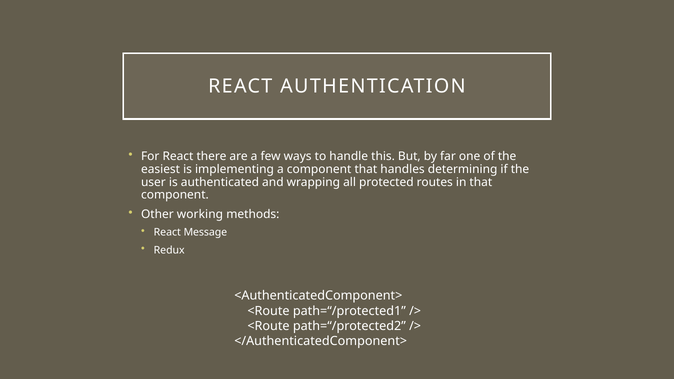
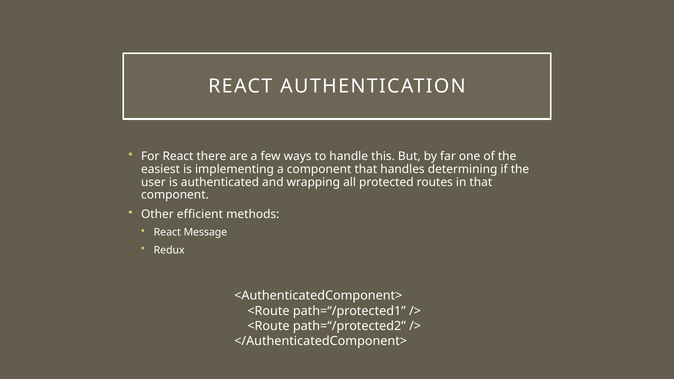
working: working -> efficient (200, 214)
